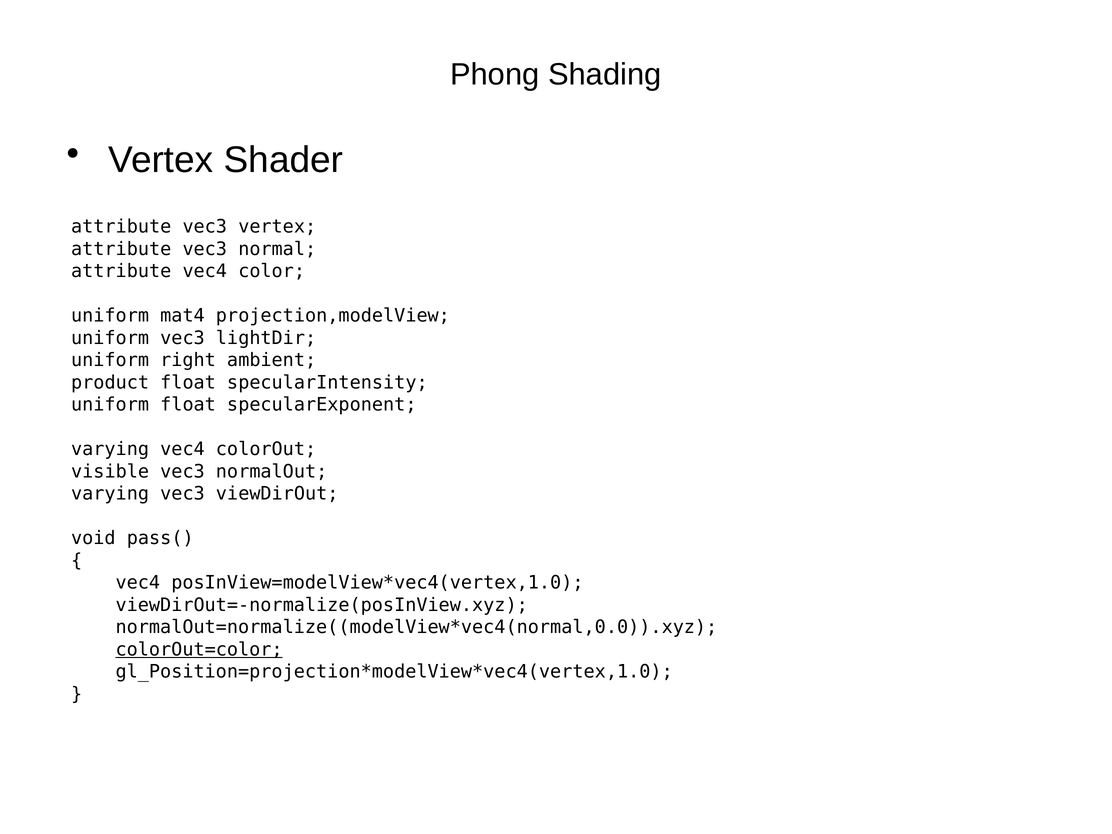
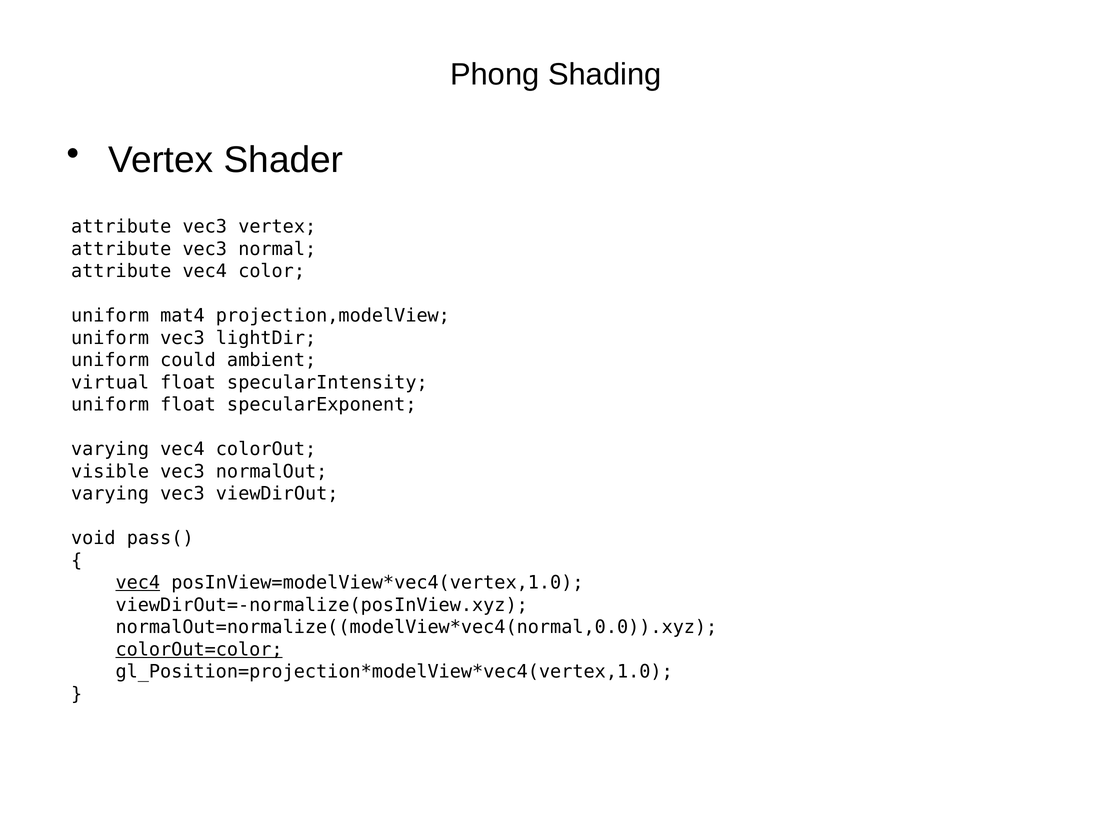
right: right -> could (188, 360)
product: product -> virtual (110, 383)
vec4 underline: none -> present (138, 583)
